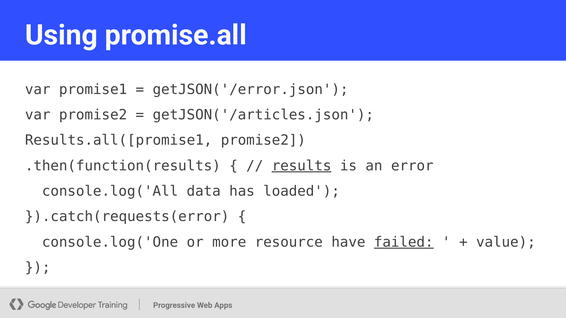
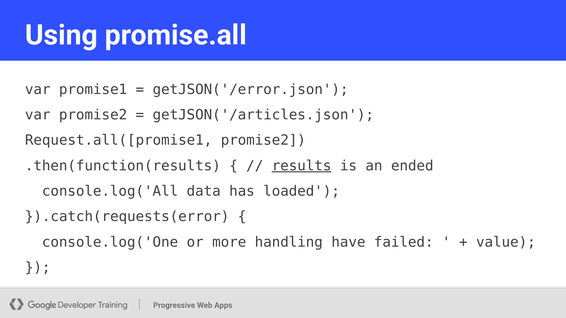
Results.all([promise1: Results.all([promise1 -> Request.all([promise1 (119, 140)
error: error -> ended (412, 166)
resource: resource -> handling (289, 242)
failed underline: present -> none (404, 242)
